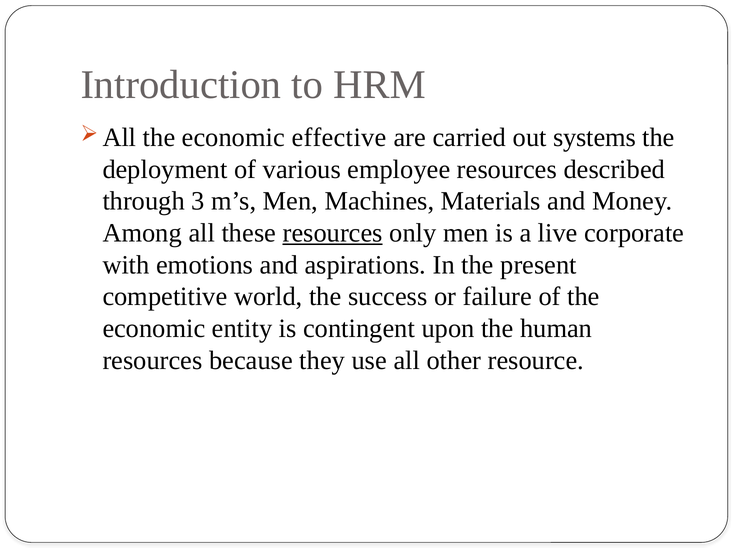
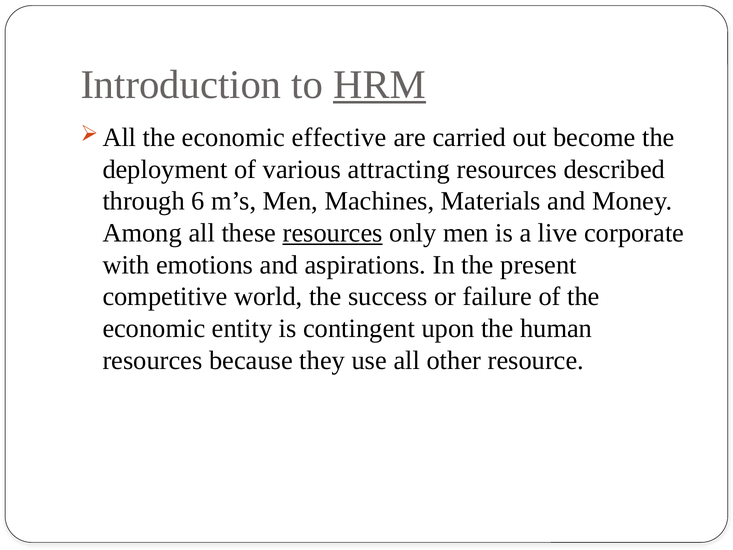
HRM underline: none -> present (380, 85)
systems: systems -> become (594, 137)
employee: employee -> attracting (399, 169)
3: 3 -> 6 (198, 201)
